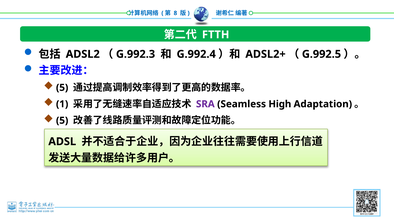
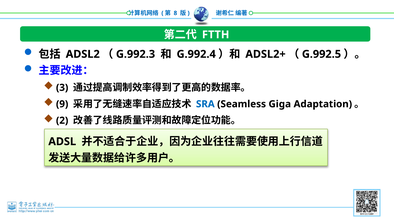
5: 5 -> 3 (62, 87)
1: 1 -> 9 (62, 104)
SRA colour: purple -> blue (205, 104)
High: High -> Giga (280, 104)
5: 5 -> 2 (62, 120)
